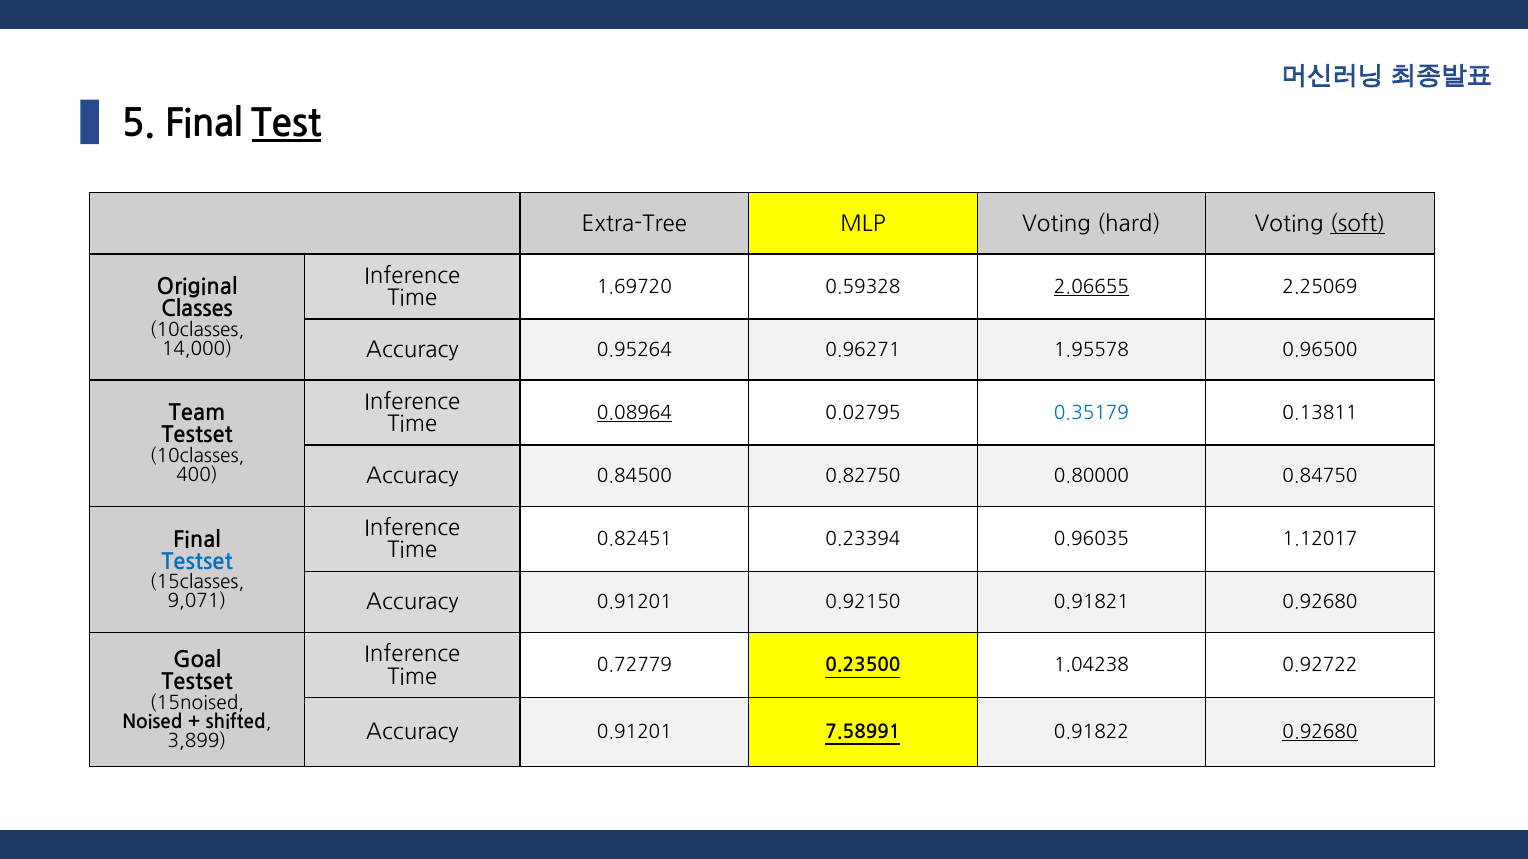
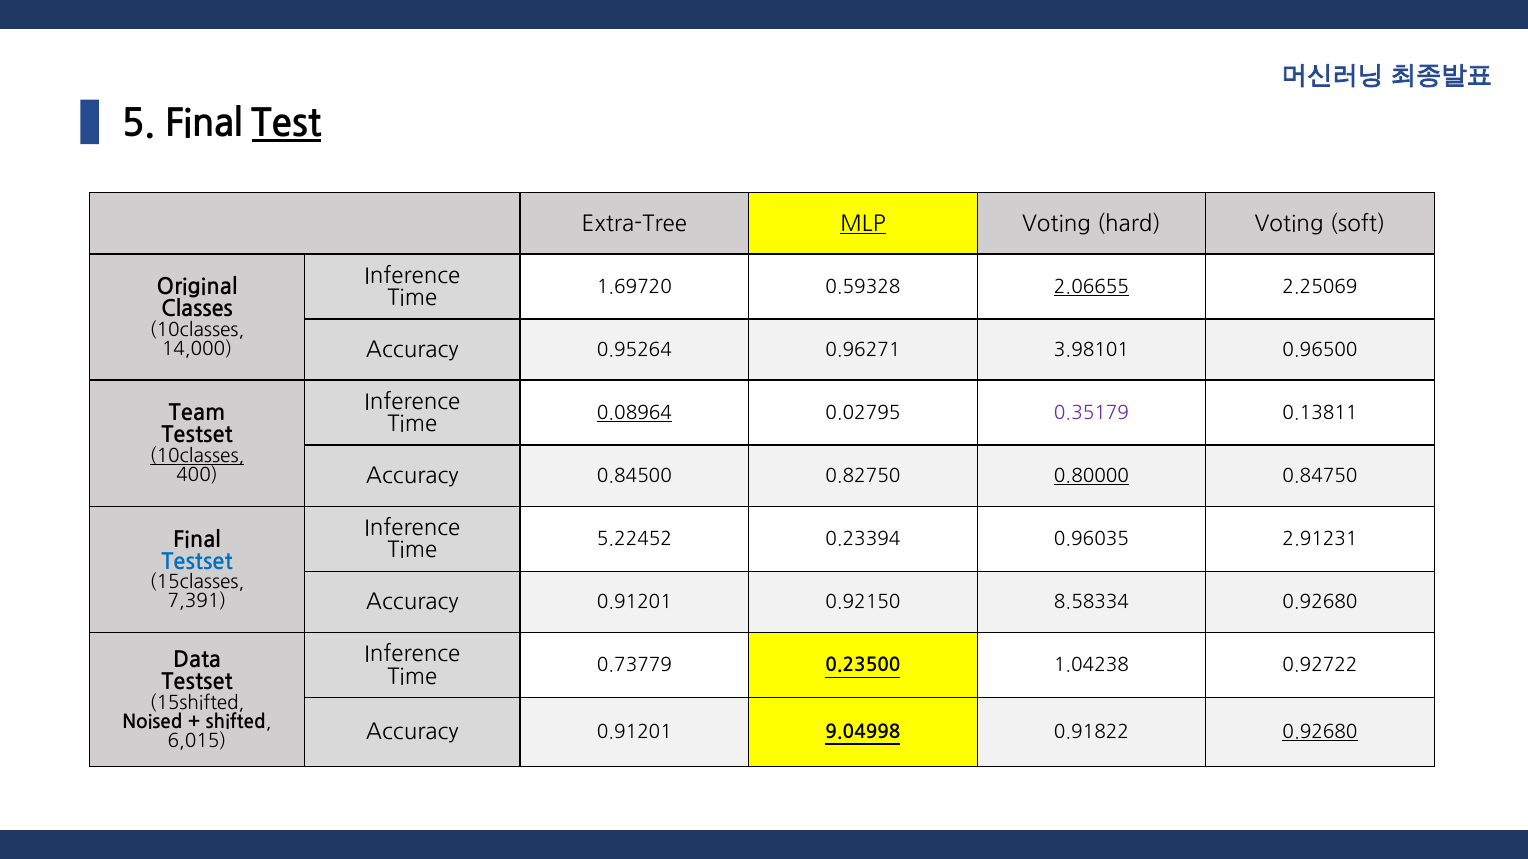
MLP underline: none -> present (863, 224)
soft underline: present -> none (1357, 224)
1.95578: 1.95578 -> 3.98101 (1091, 350)
0.35179 colour: blue -> purple (1091, 413)
10classes underline: none -> present (197, 457)
0.80000 underline: none -> present (1091, 477)
0.82451: 0.82451 -> 5.22452 (634, 540)
1.12017: 1.12017 -> 2.91231 (1320, 540)
0.91821: 0.91821 -> 8.58334 (1091, 603)
9,071: 9,071 -> 7,391 (197, 602)
Goal: Goal -> Data (197, 660)
0.72779: 0.72779 -> 0.73779 (634, 666)
15noised: 15noised -> 15shifted (197, 703)
7.58991: 7.58991 -> 9.04998 (863, 733)
3,899: 3,899 -> 6,015 (197, 742)
